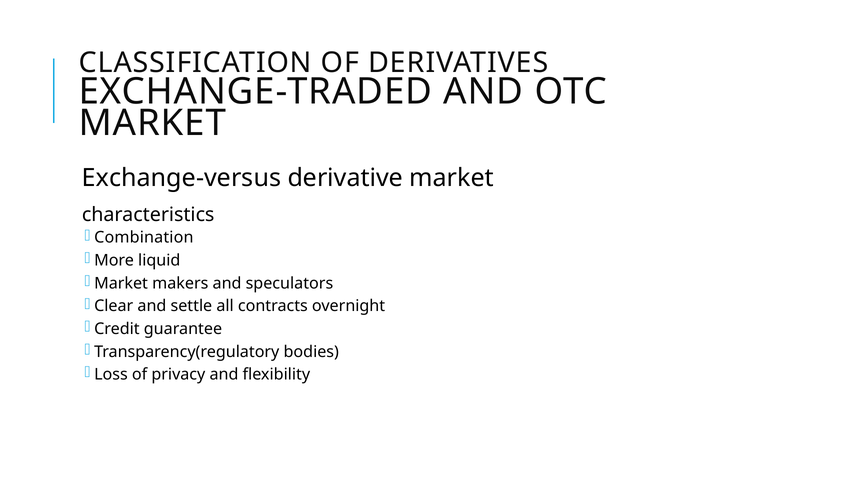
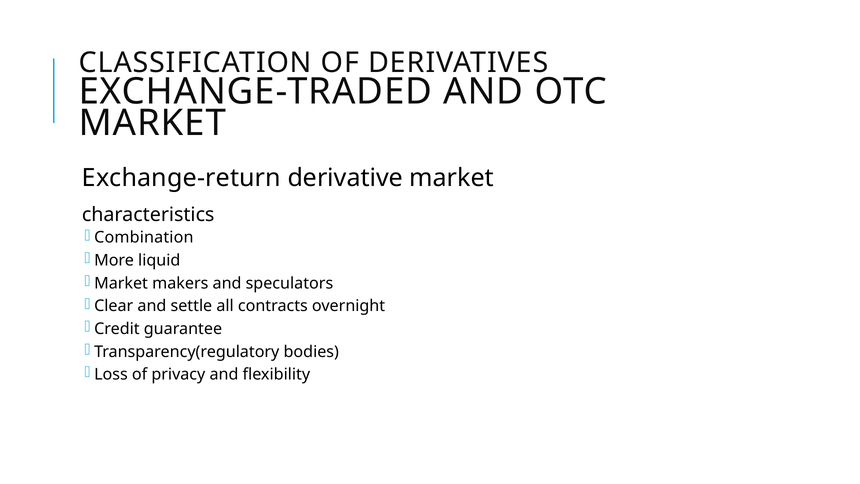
Exchange-versus: Exchange-versus -> Exchange-return (181, 178)
